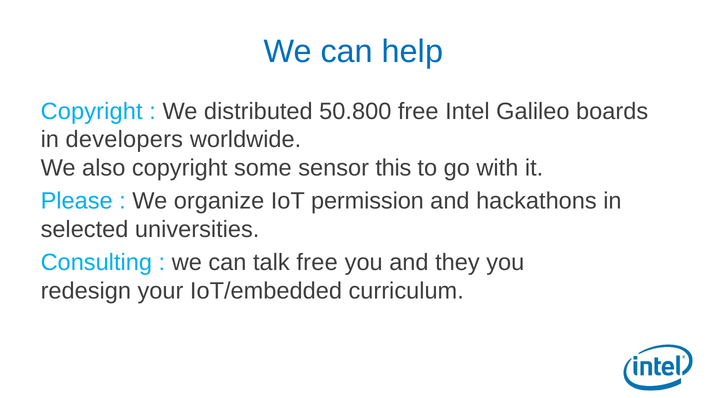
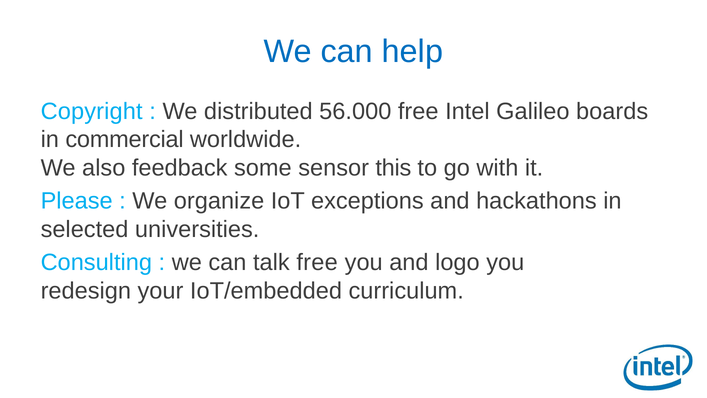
50.800: 50.800 -> 56.000 (355, 111)
developers: developers -> commercial (125, 140)
also copyright: copyright -> feedback (180, 168)
permission: permission -> exceptions (367, 201)
they: they -> logo (457, 262)
